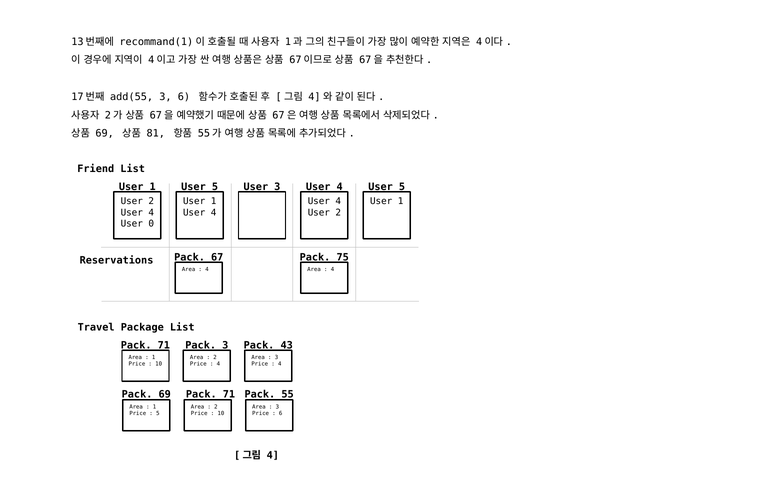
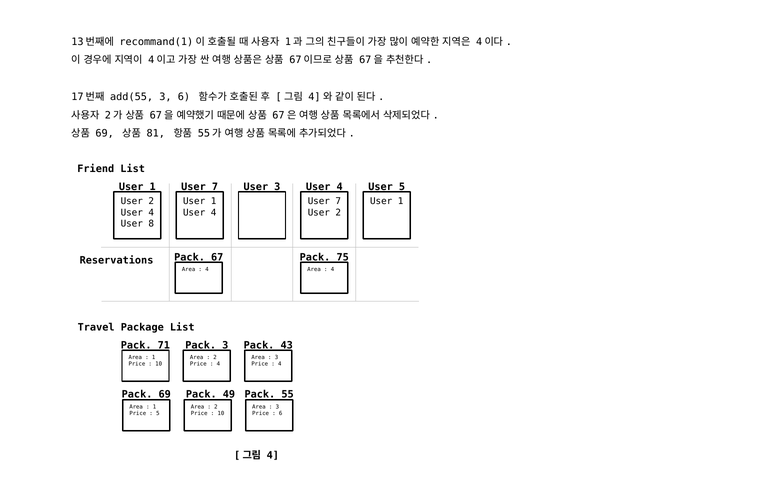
5: 5 -> 7 (215, 187)
4: 4 -> 7 (338, 202)
0: 0 -> 8 (151, 224)
71: 71 -> 49 (229, 395)
